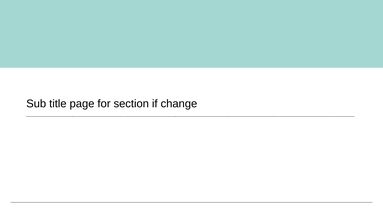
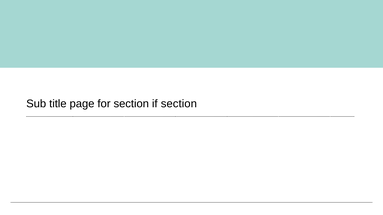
if change: change -> section (179, 104)
